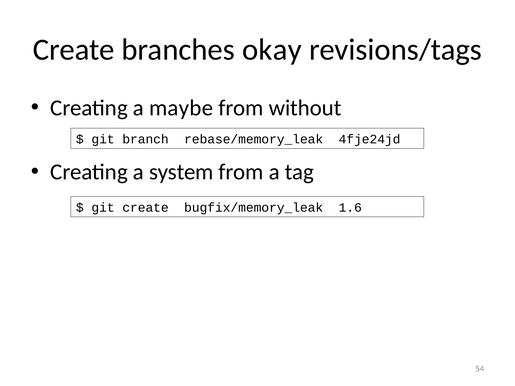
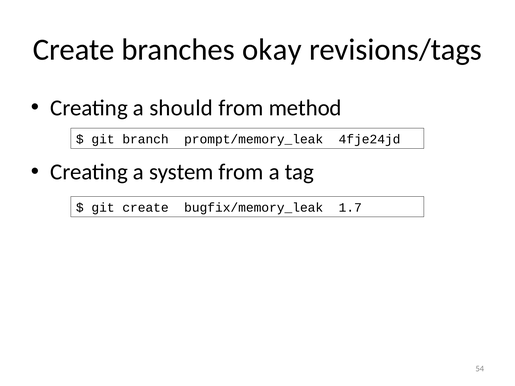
maybe: maybe -> should (181, 108)
without: without -> method (305, 108)
rebase/memory_leak: rebase/memory_leak -> prompt/memory_leak (254, 139)
1.6: 1.6 -> 1.7 (350, 208)
